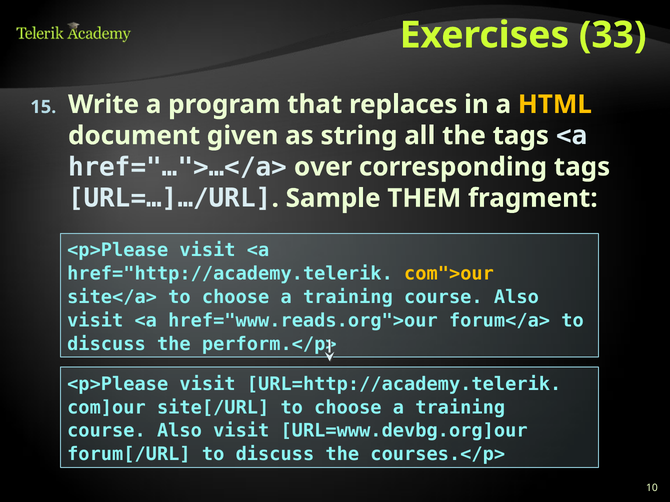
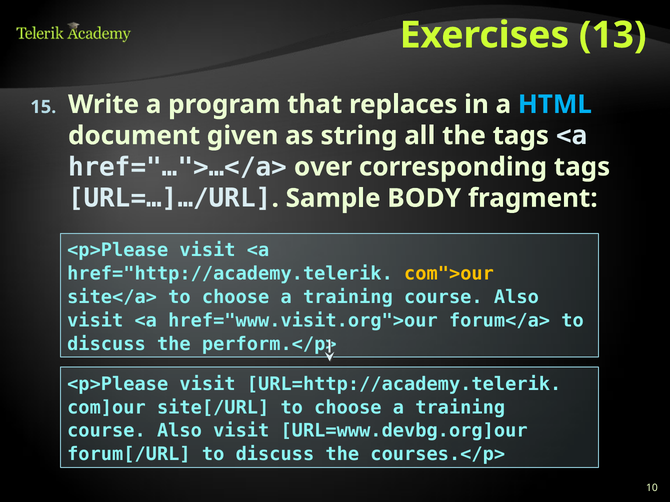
33: 33 -> 13 (613, 35)
HTML colour: yellow -> light blue (555, 105)
THEM: THEM -> BODY (424, 198)
href="www.reads.org">our: href="www.reads.org">our -> href="www.visit.org">our (303, 321)
